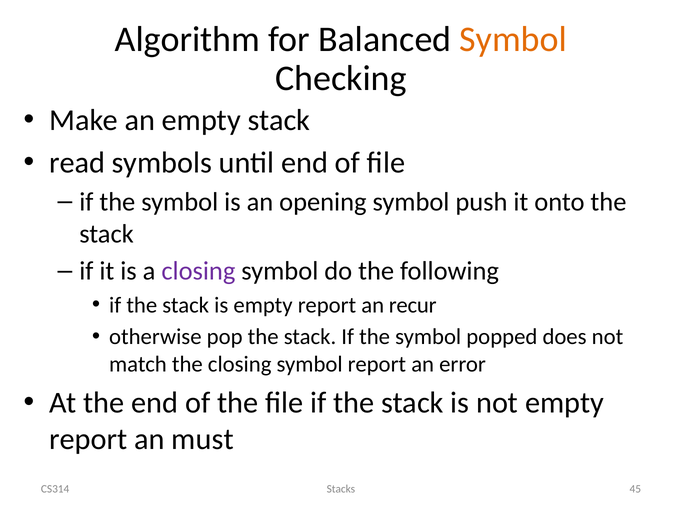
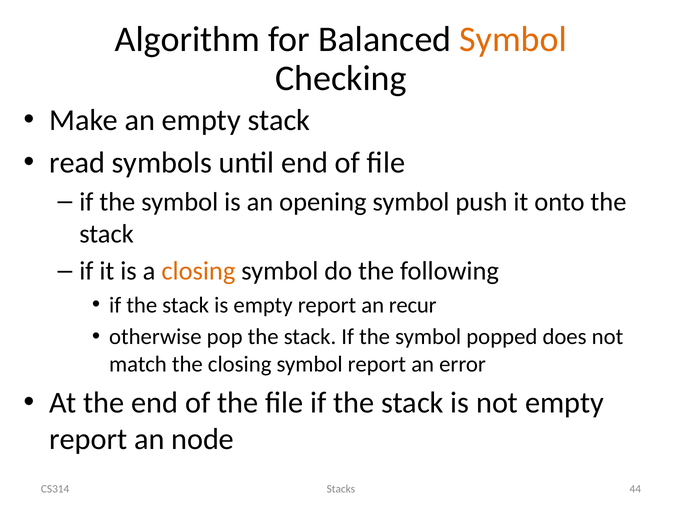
closing colour: purple -> orange (198, 271)
must: must -> node (203, 439)
45: 45 -> 44 (635, 488)
